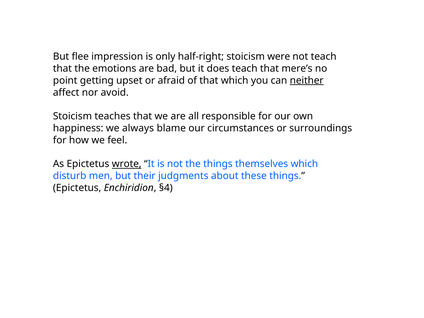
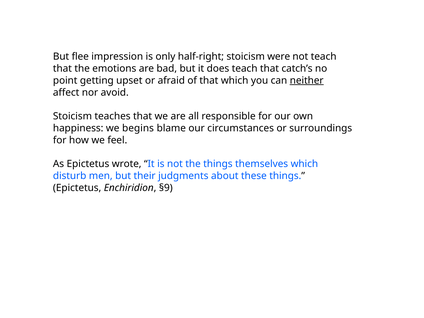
mere’s: mere’s -> catch’s (297, 69)
always: always -> begins (138, 128)
wrote underline: present -> none (127, 164)
§4: §4 -> §9 (166, 188)
